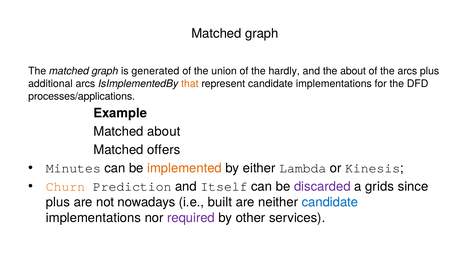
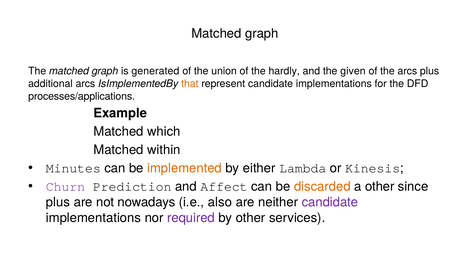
the about: about -> given (353, 71)
Matched about: about -> which (164, 131)
offers: offers -> within (164, 150)
Churn colour: orange -> purple (65, 186)
Itself: Itself -> Affect (224, 186)
discarded colour: purple -> orange (322, 186)
a grids: grids -> other (380, 186)
built: built -> also (220, 202)
candidate colour: blue -> purple (330, 202)
